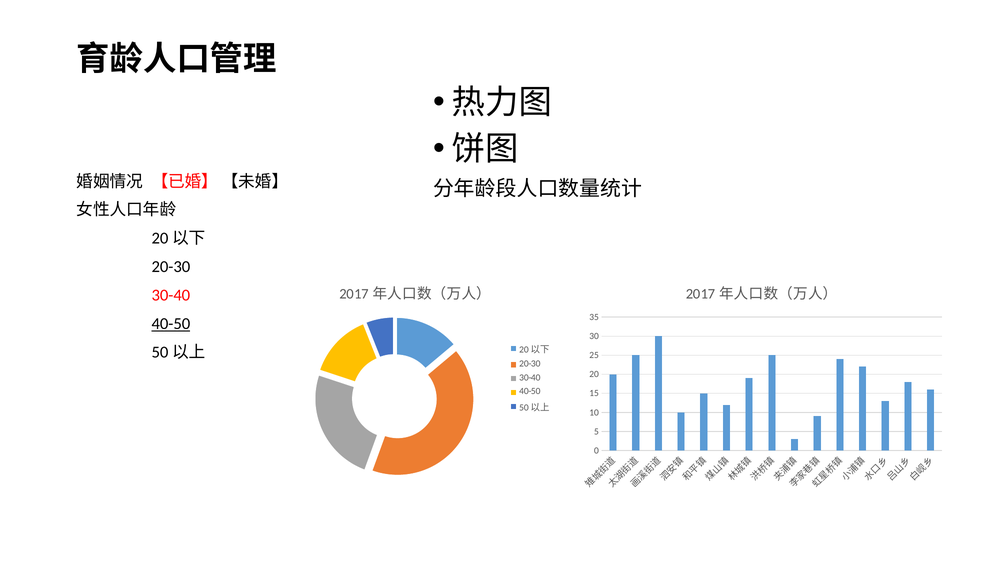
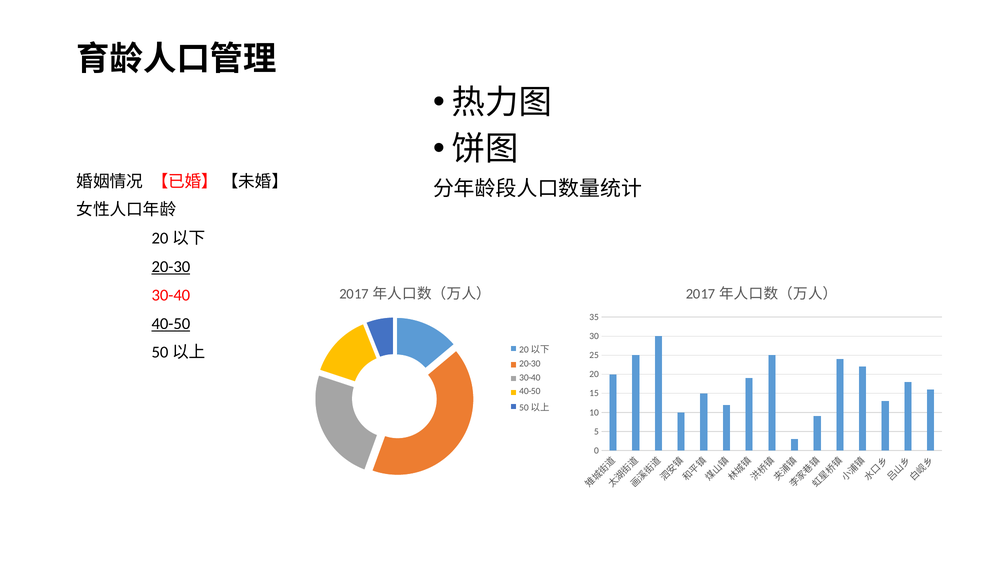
20-30 underline: none -> present (171, 267)
